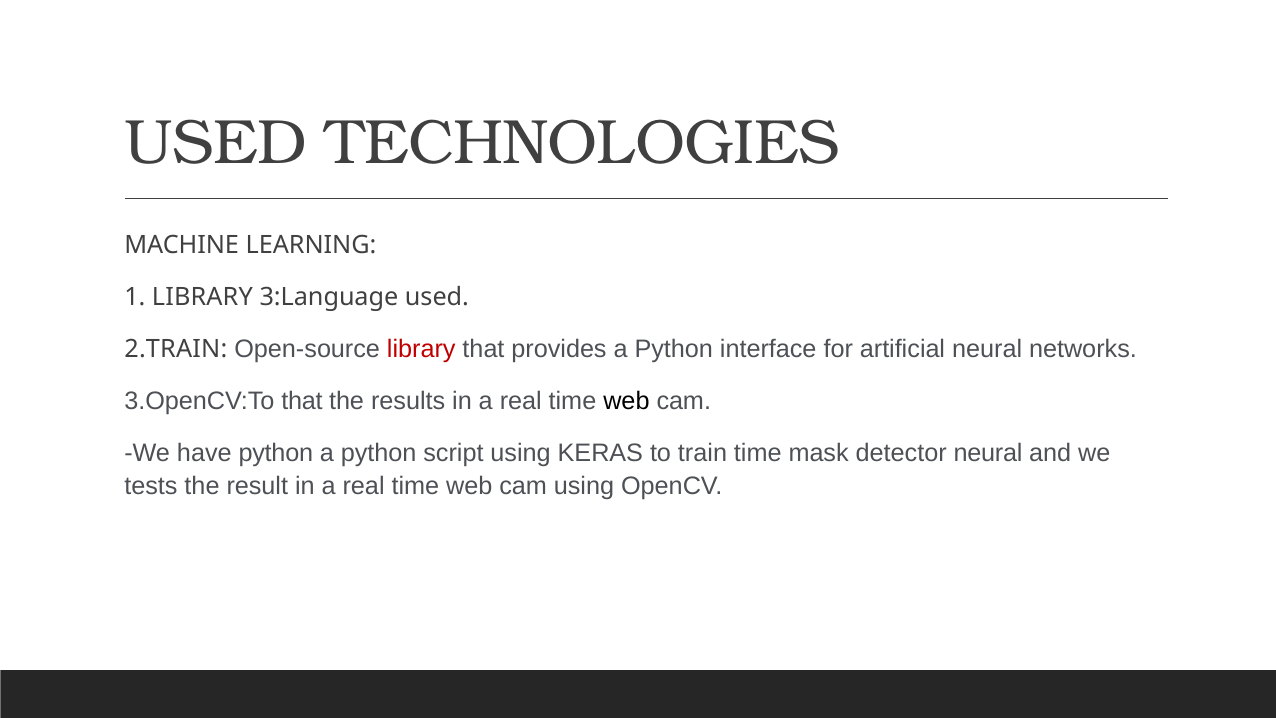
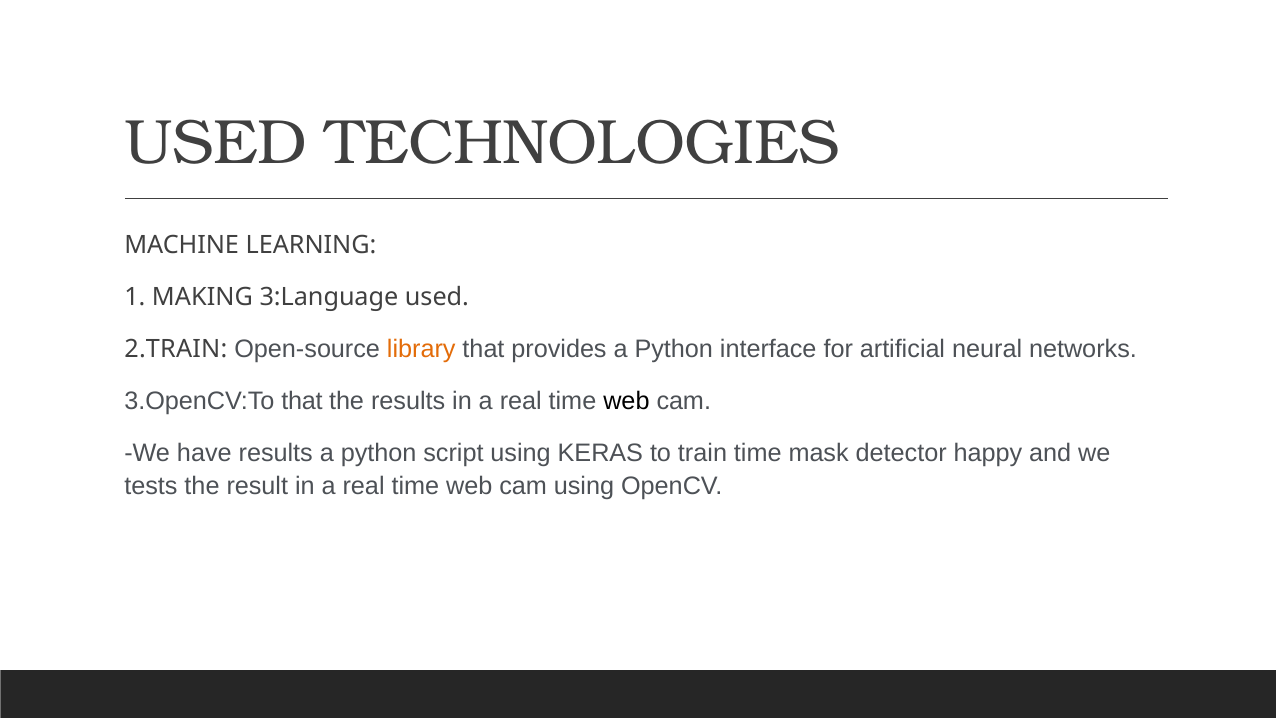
1 LIBRARY: LIBRARY -> MAKING (202, 297)
library colour: red -> orange (421, 349)
have python: python -> results (276, 453)
detector neural: neural -> happy (988, 453)
